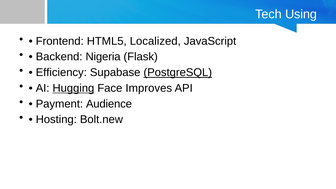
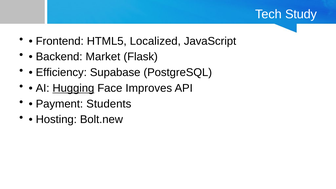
Using: Using -> Study (301, 14)
Nigeria: Nigeria -> Market (103, 57)
PostgreSQL underline: present -> none (178, 73)
Audience: Audience -> Students (109, 104)
